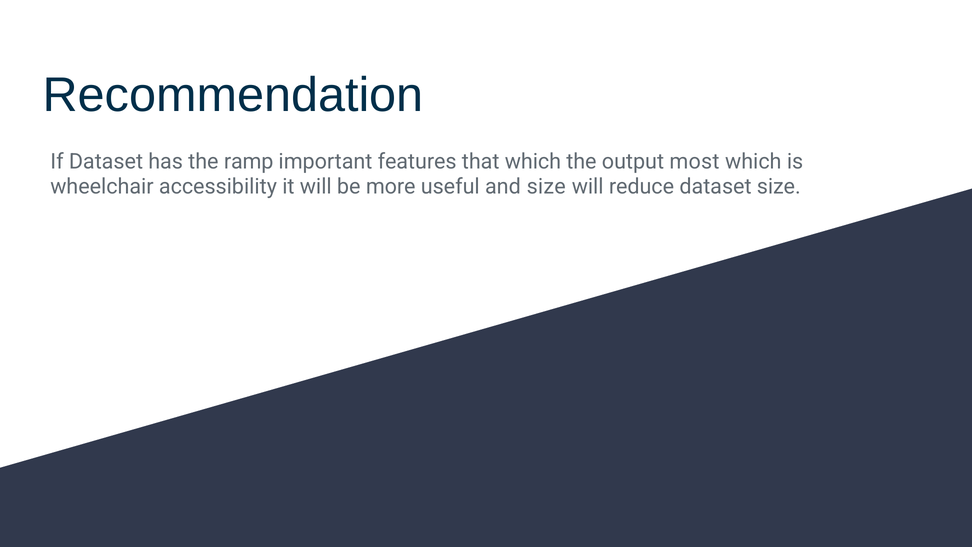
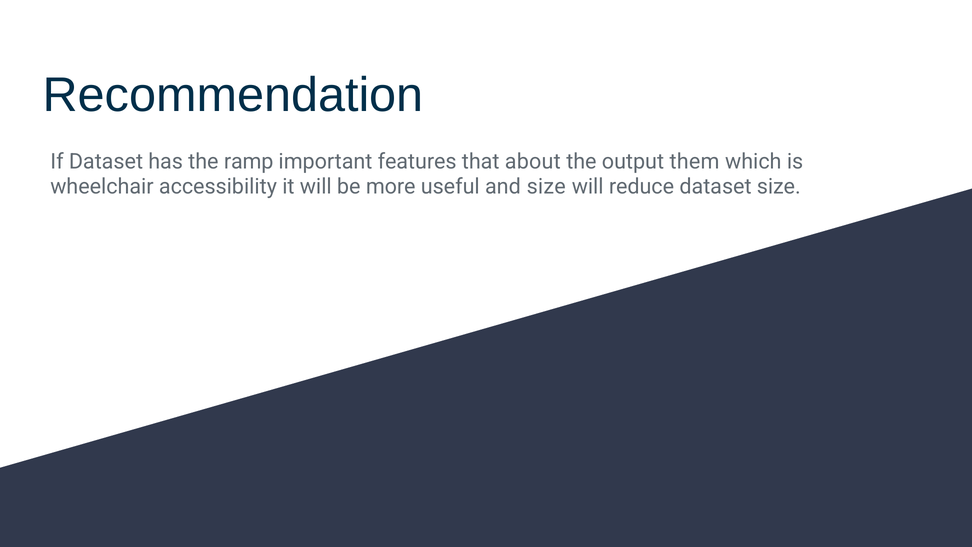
that which: which -> about (533, 161)
most: most -> them (694, 161)
